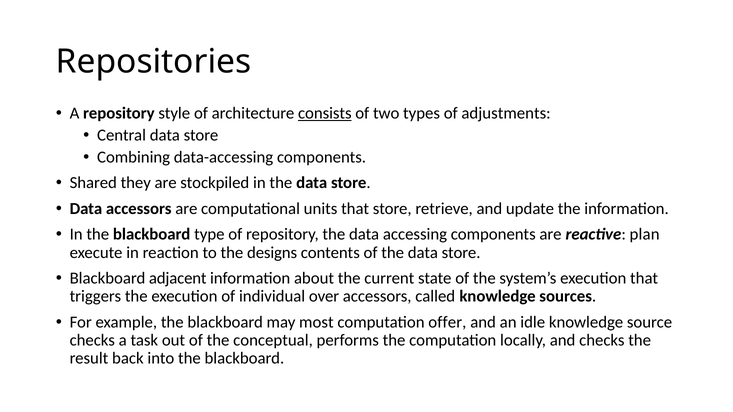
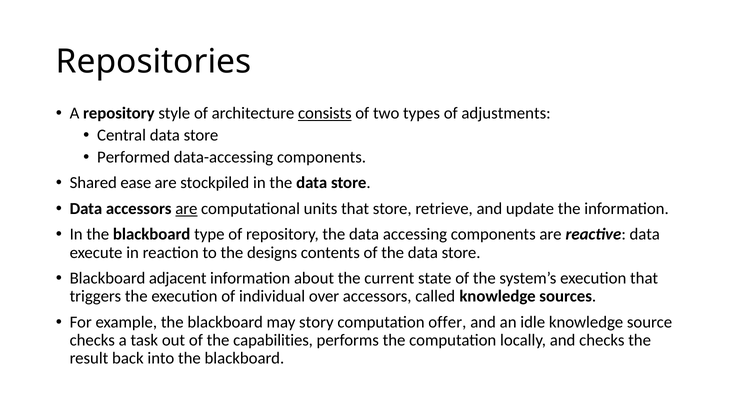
Combining: Combining -> Performed (134, 157)
they: they -> ease (136, 183)
are underline: none -> present (186, 209)
reactive plan: plan -> data (645, 235)
most: most -> story (316, 322)
conceptual: conceptual -> capabilities (273, 341)
